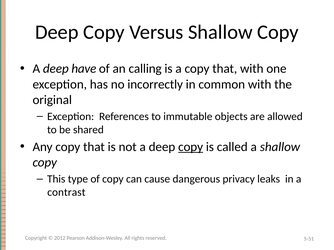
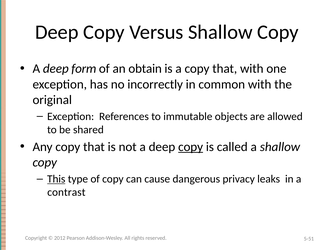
have: have -> form (84, 69)
calling: calling -> obtain (145, 69)
This underline: none -> present (56, 179)
